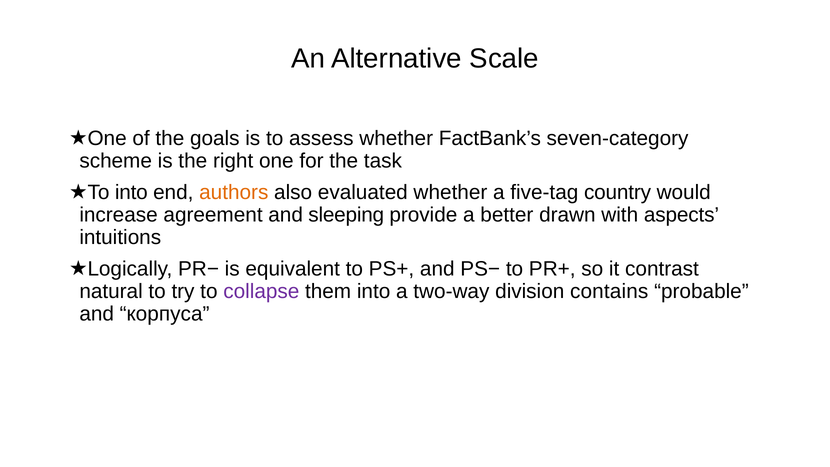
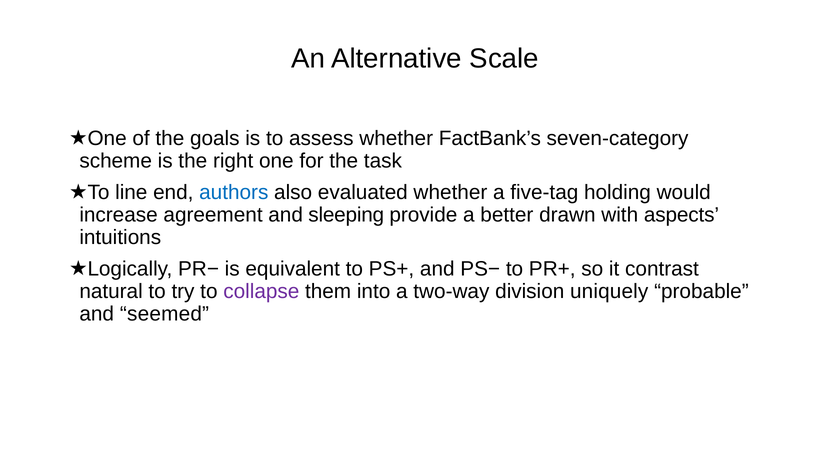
into: into -> line (131, 193)
authors colour: orange -> blue (234, 193)
country: country -> holding (617, 193)
contains: contains -> uniquely (609, 291)
корпуса: корпуса -> seemed (164, 314)
